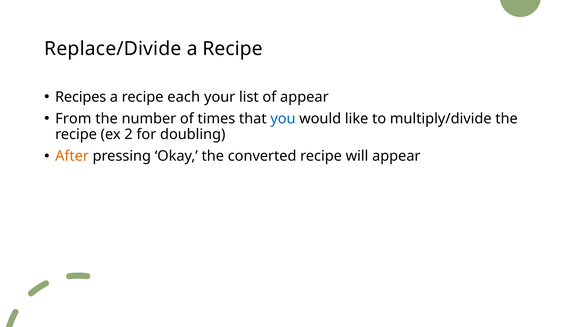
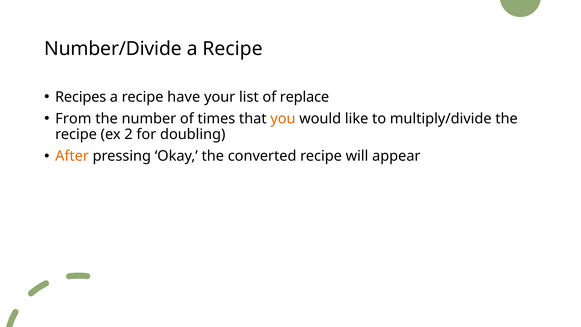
Replace/Divide: Replace/Divide -> Number/Divide (113, 49)
each: each -> have (184, 97)
of appear: appear -> replace (304, 97)
you colour: blue -> orange (283, 119)
